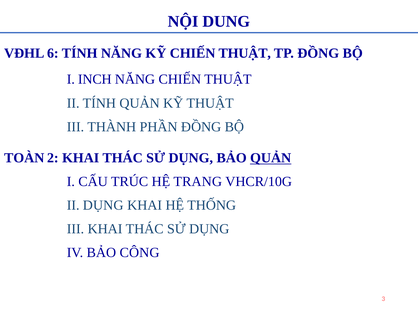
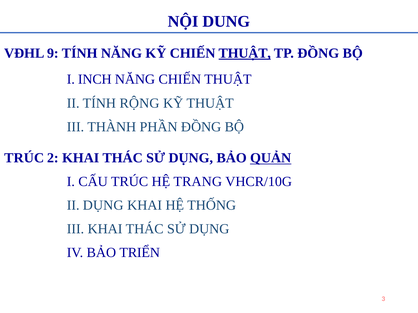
6: 6 -> 9 (53, 53)
THUẬT underline: none -> present (245, 53)
TÍNH QUẢN: QUẢN -> RỘNG (140, 103)
TOÀN: TOÀN -> TRÚC (24, 158)
CÔNG: CÔNG -> TRIỂN (140, 253)
